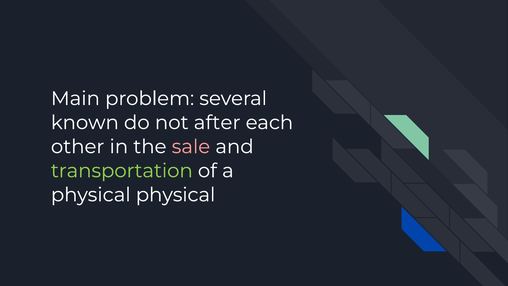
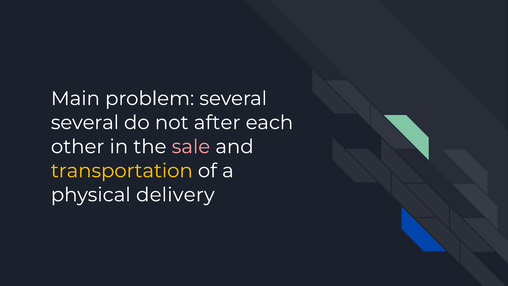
known: known -> several (85, 122)
transportation colour: light green -> yellow (122, 171)
physical physical: physical -> delivery (175, 195)
